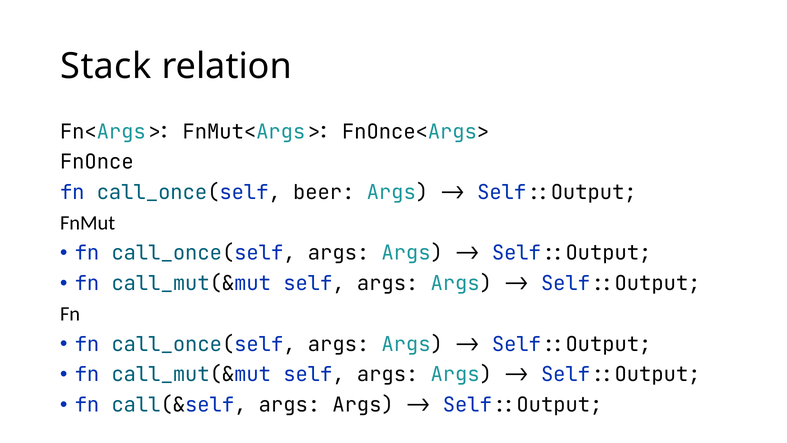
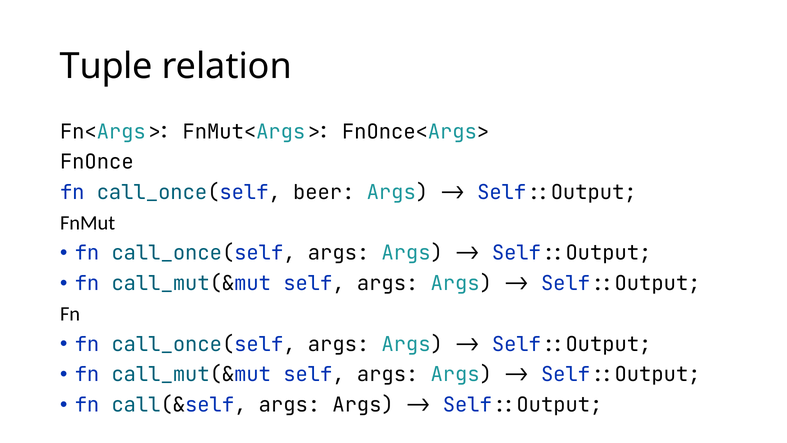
Stack: Stack -> Tuple (106, 66)
